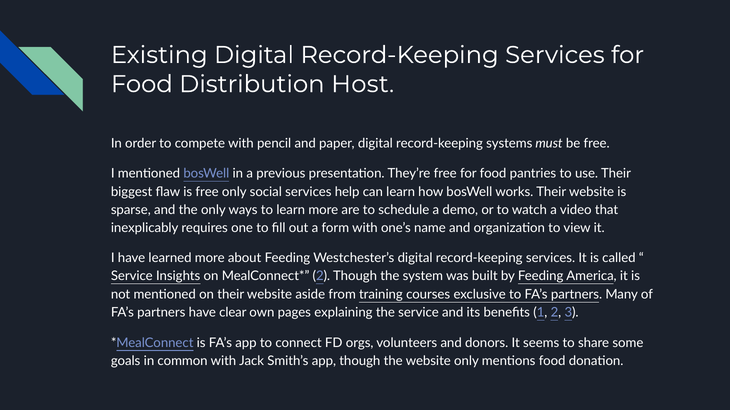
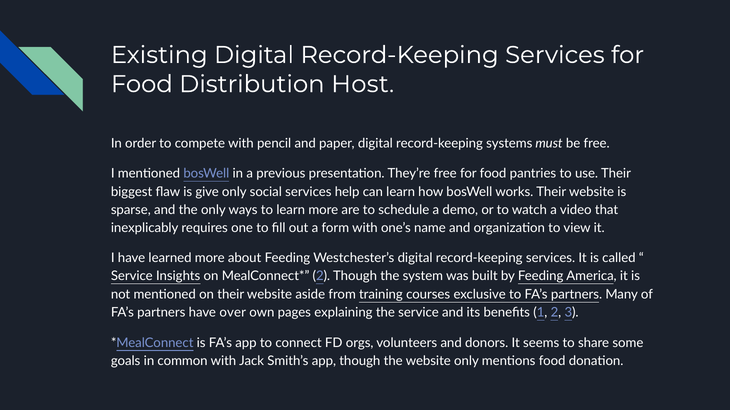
is free: free -> give (207, 192)
clear: clear -> over (233, 313)
